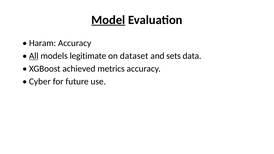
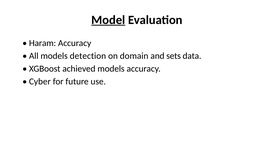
All underline: present -> none (34, 56)
legitimate: legitimate -> detection (88, 56)
dataset: dataset -> domain (134, 56)
achieved metrics: metrics -> models (111, 69)
